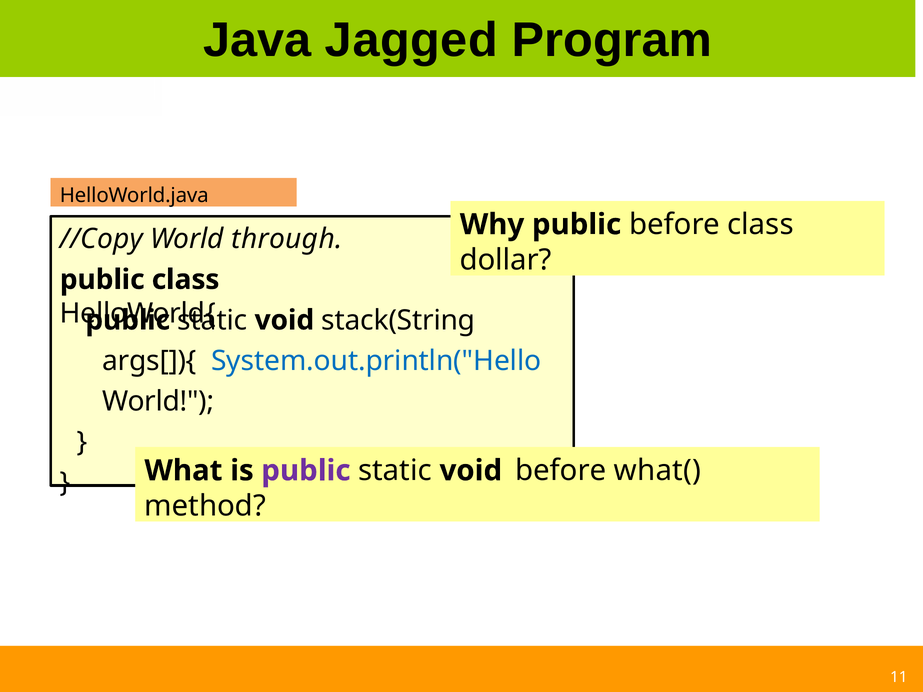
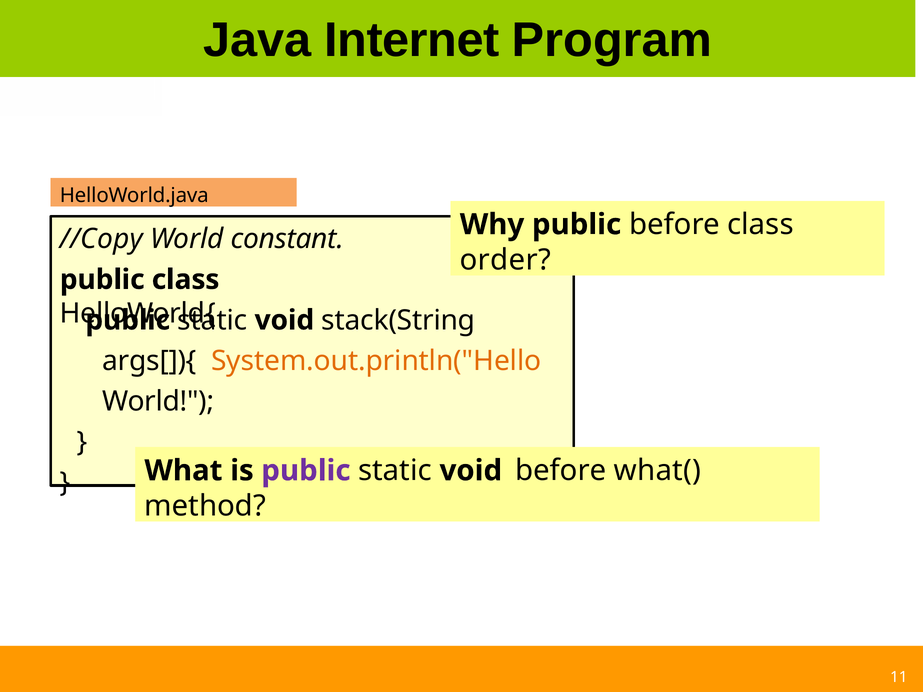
Jagged: Jagged -> Internet (412, 40)
through: through -> constant (287, 239)
dollar: dollar -> order (505, 260)
System.out.println("Hello colour: blue -> orange (376, 361)
